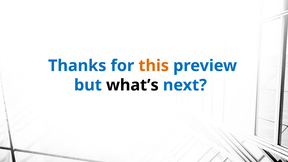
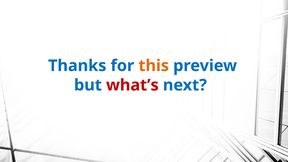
what’s colour: black -> red (132, 85)
